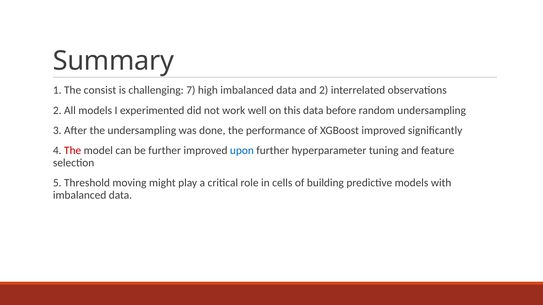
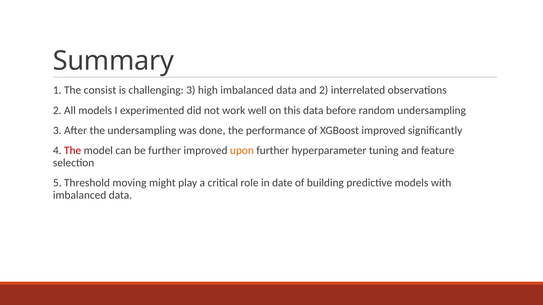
challenging 7: 7 -> 3 (191, 90)
upon colour: blue -> orange (242, 151)
cells: cells -> date (282, 183)
